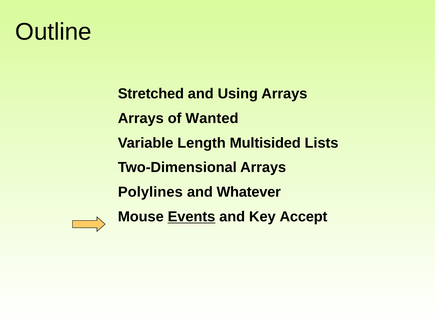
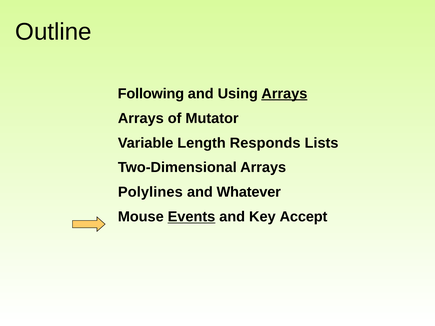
Stretched: Stretched -> Following (151, 94)
Arrays underline: none -> present (284, 94)
Wanted: Wanted -> Mutator (212, 118)
Multisided: Multisided -> Responds (265, 143)
